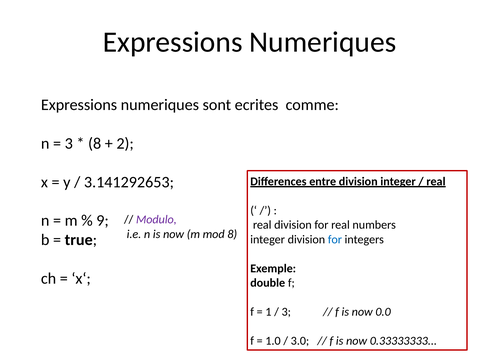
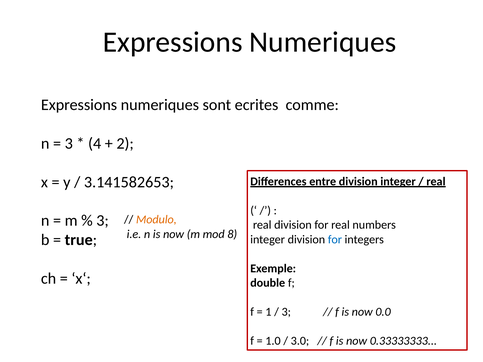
8: 8 -> 4 (95, 144)
3.141292653: 3.141292653 -> 3.141582653 (129, 182)
9: 9 -> 3 (103, 221)
Modulo colour: purple -> orange (156, 220)
